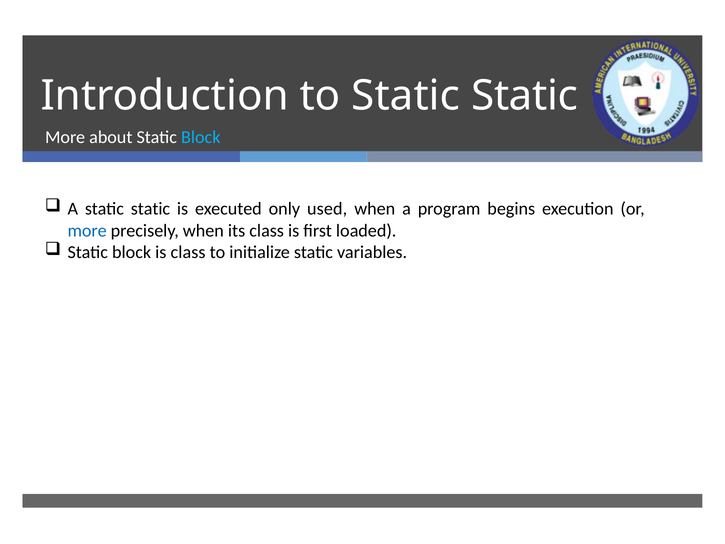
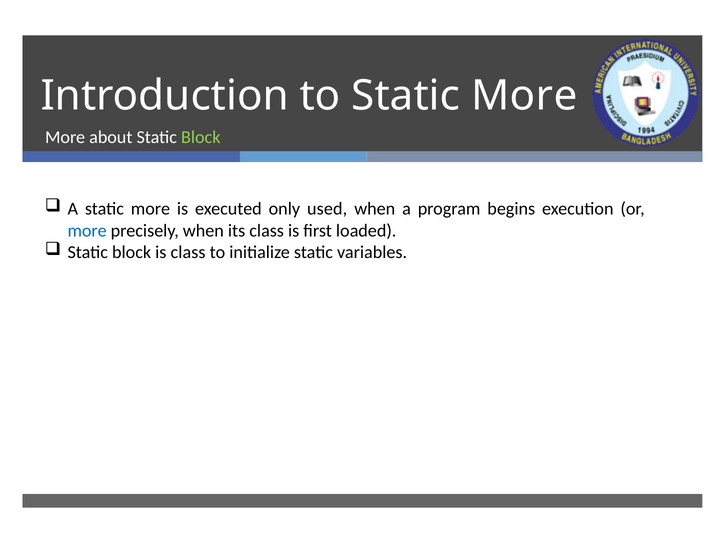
to Static Static: Static -> More (524, 96)
Block colour: light blue -> light green (201, 137)
A static static: static -> more (150, 209)
